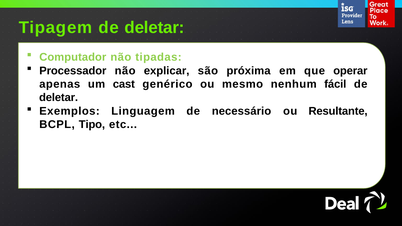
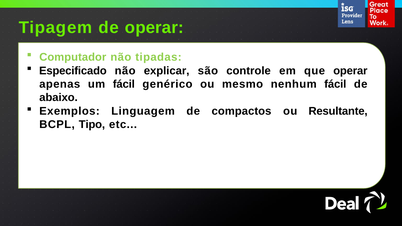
Tipagem de deletar: deletar -> operar (154, 27)
Processador: Processador -> Especificado (73, 71)
próxima: próxima -> controle (249, 71)
um cast: cast -> fácil (124, 84)
deletar: deletar -> abaixo (59, 98)
necessário: necessário -> compactos (241, 111)
